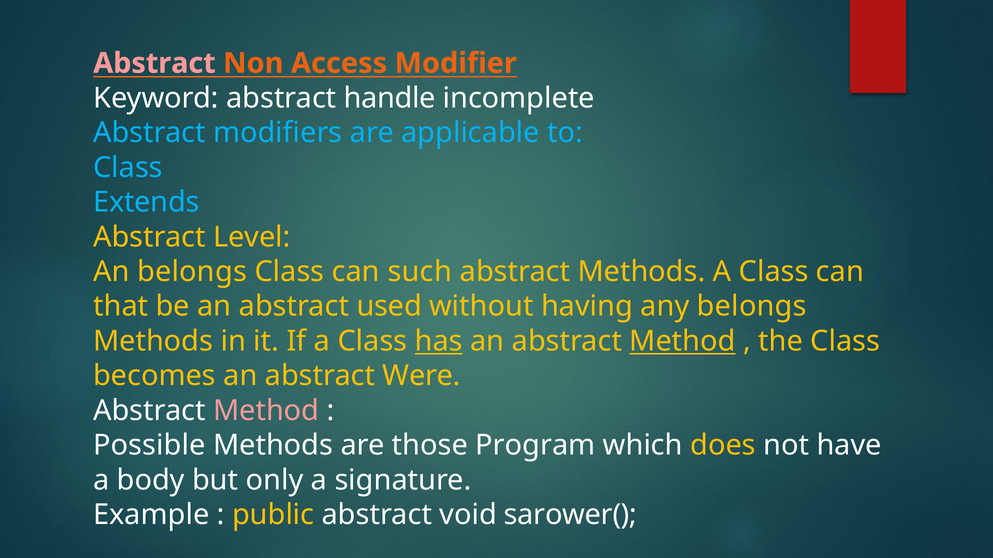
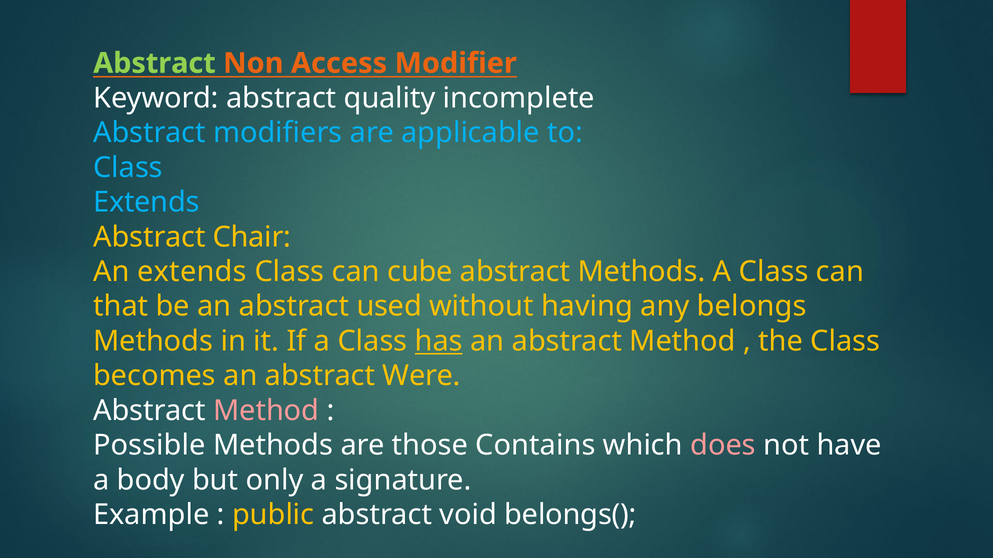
Abstract colour: pink -> light green (154, 63)
handle: handle -> quality (390, 98)
Level: Level -> Chair (252, 237)
An belongs: belongs -> extends (192, 272)
such: such -> cube (420, 272)
Method underline: present -> none (682, 342)
Program: Program -> Contains (535, 446)
does colour: yellow -> pink (723, 446)
sarower(: sarower( -> belongs( (570, 515)
